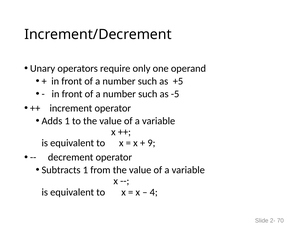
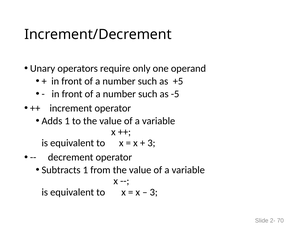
9: 9 -> 3 (151, 143)
4: 4 -> 3 (154, 192)
